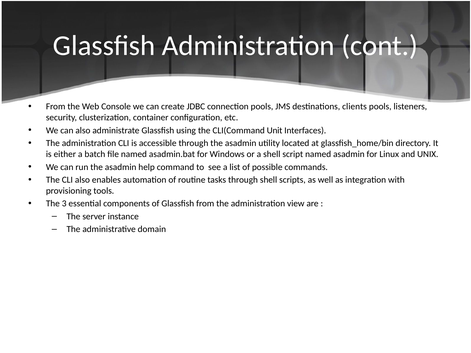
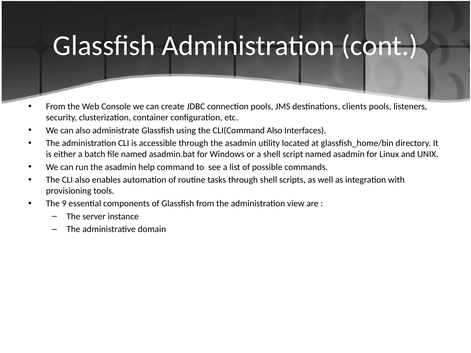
CLI(Command Unit: Unit -> Also (275, 130)
3: 3 -> 9 (64, 204)
